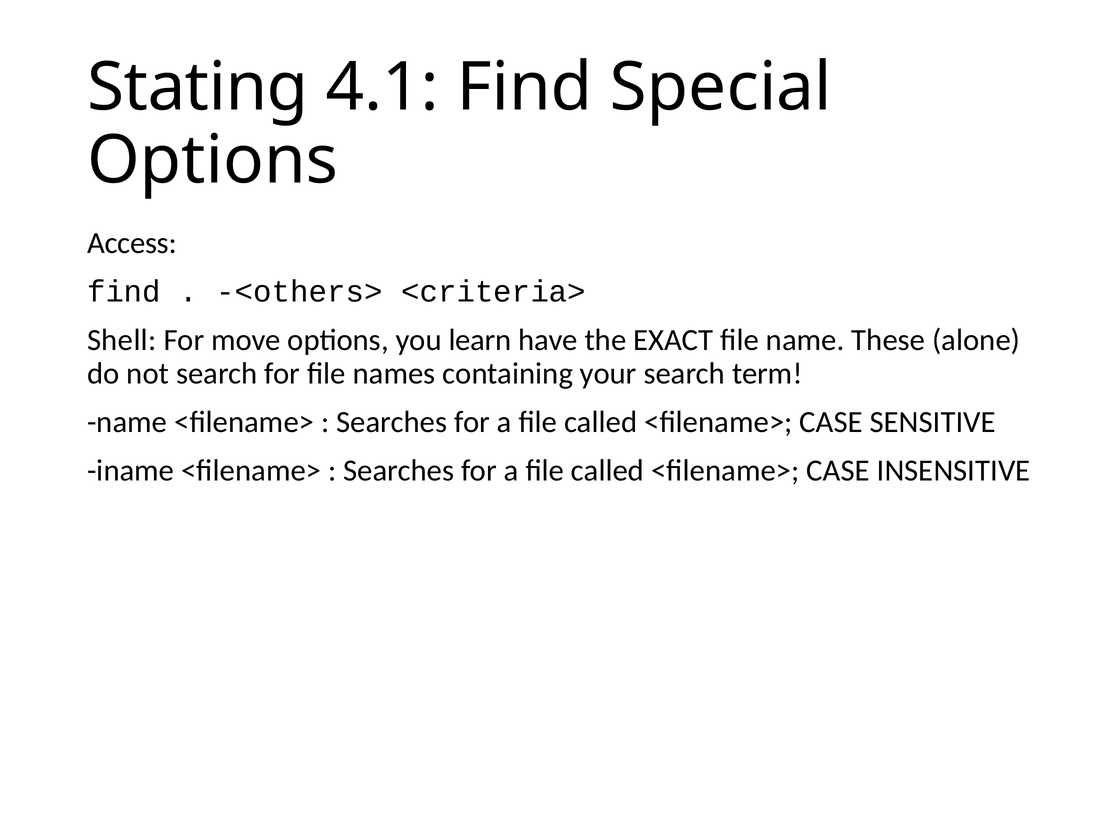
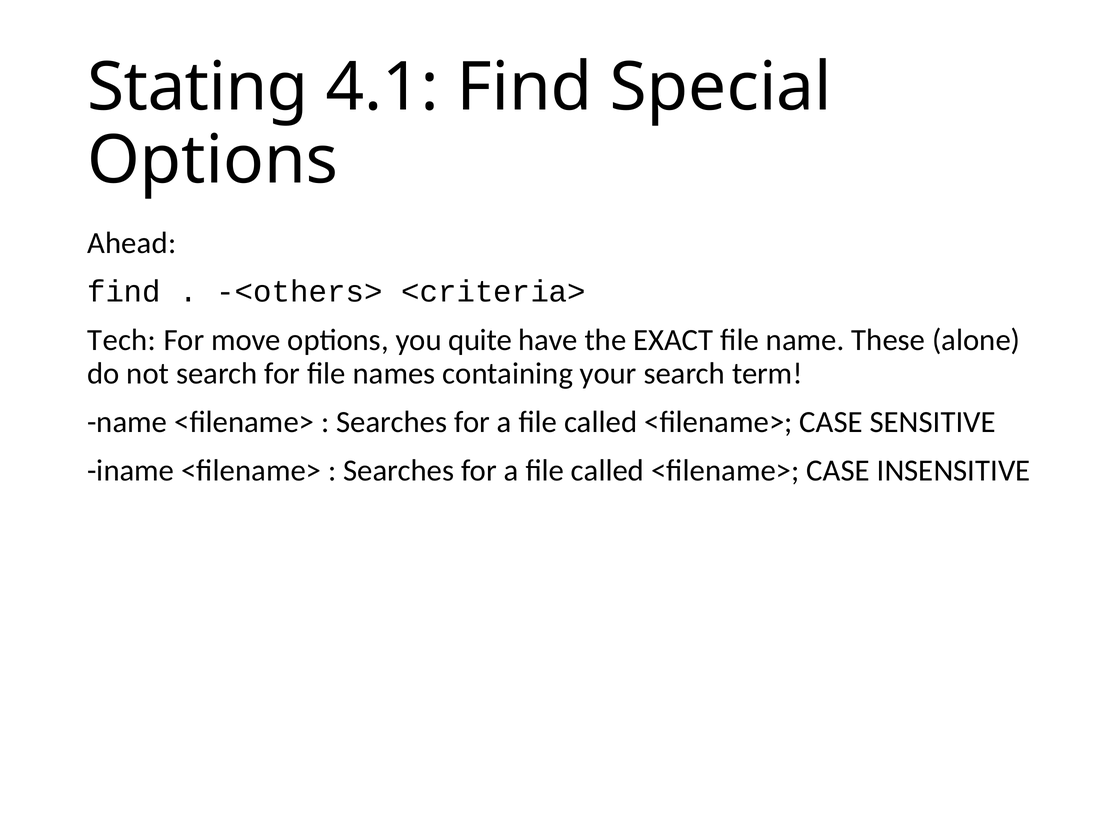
Access: Access -> Ahead (132, 243)
Shell: Shell -> Tech (122, 340)
learn: learn -> quite (480, 340)
